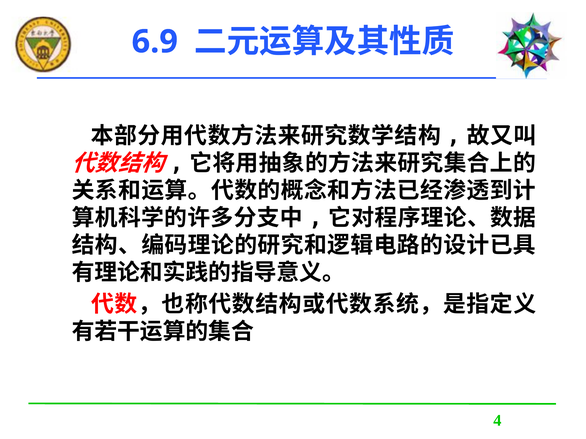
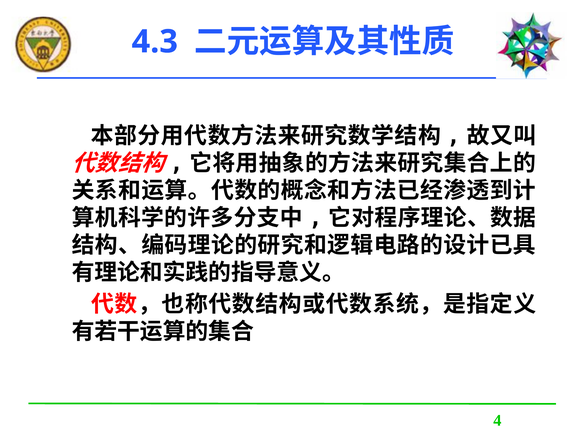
6.9: 6.9 -> 4.3 (155, 42)
